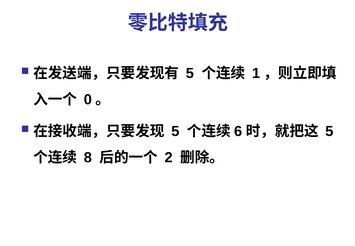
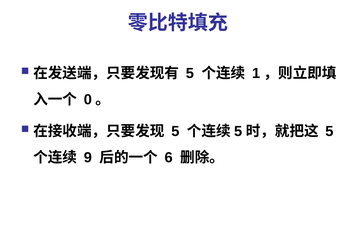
6: 6 -> 5 (238, 131)
8: 8 -> 9 (88, 157)
2: 2 -> 6 (169, 157)
